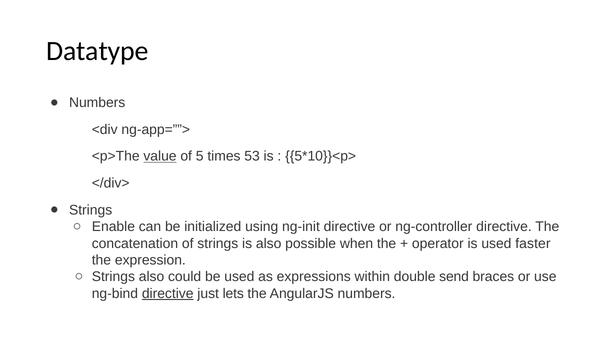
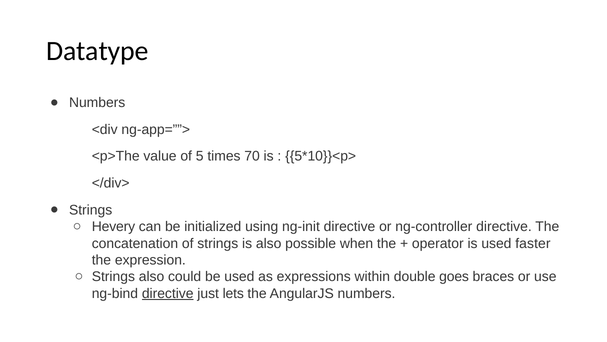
value underline: present -> none (160, 156)
53: 53 -> 70 (252, 156)
Enable: Enable -> Hevery (113, 226)
send: send -> goes (454, 276)
